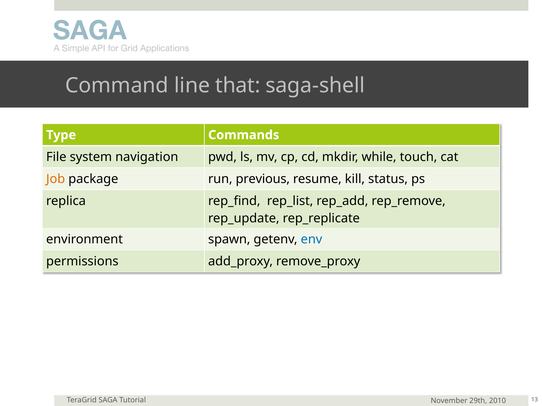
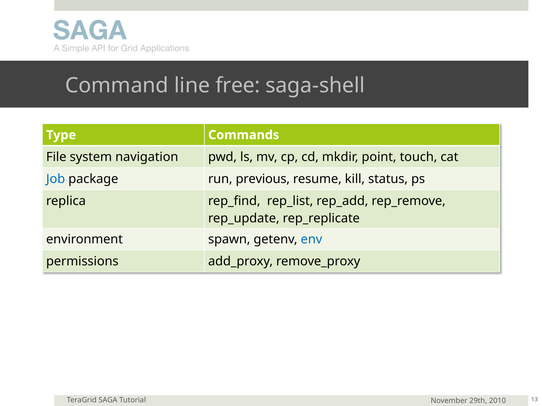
that: that -> free (238, 86)
while: while -> point (379, 157)
Job colour: orange -> blue (56, 179)
